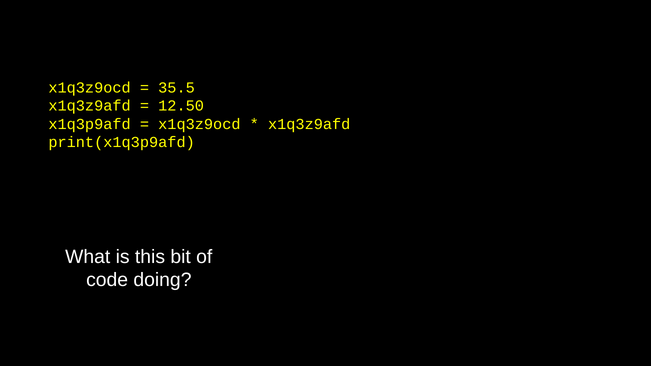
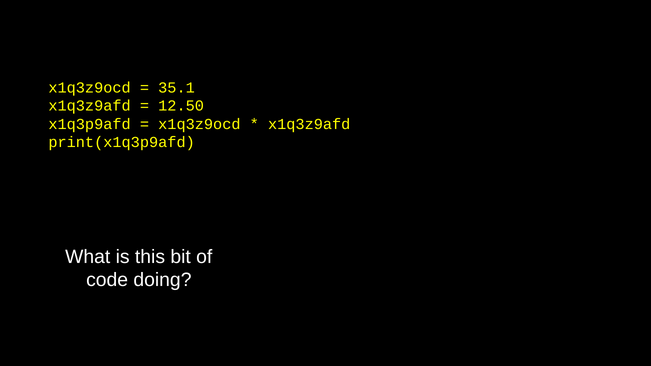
35.5: 35.5 -> 35.1 (177, 88)
